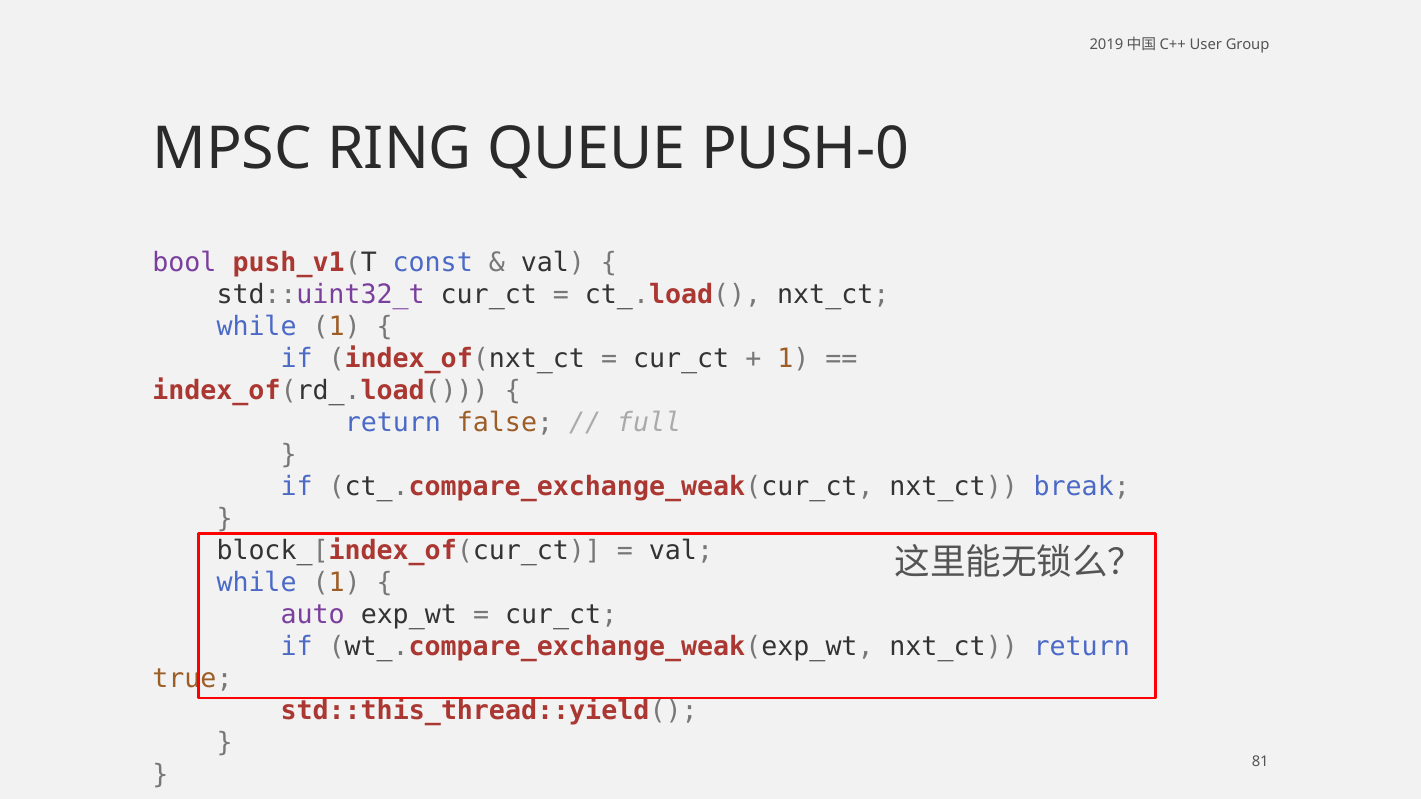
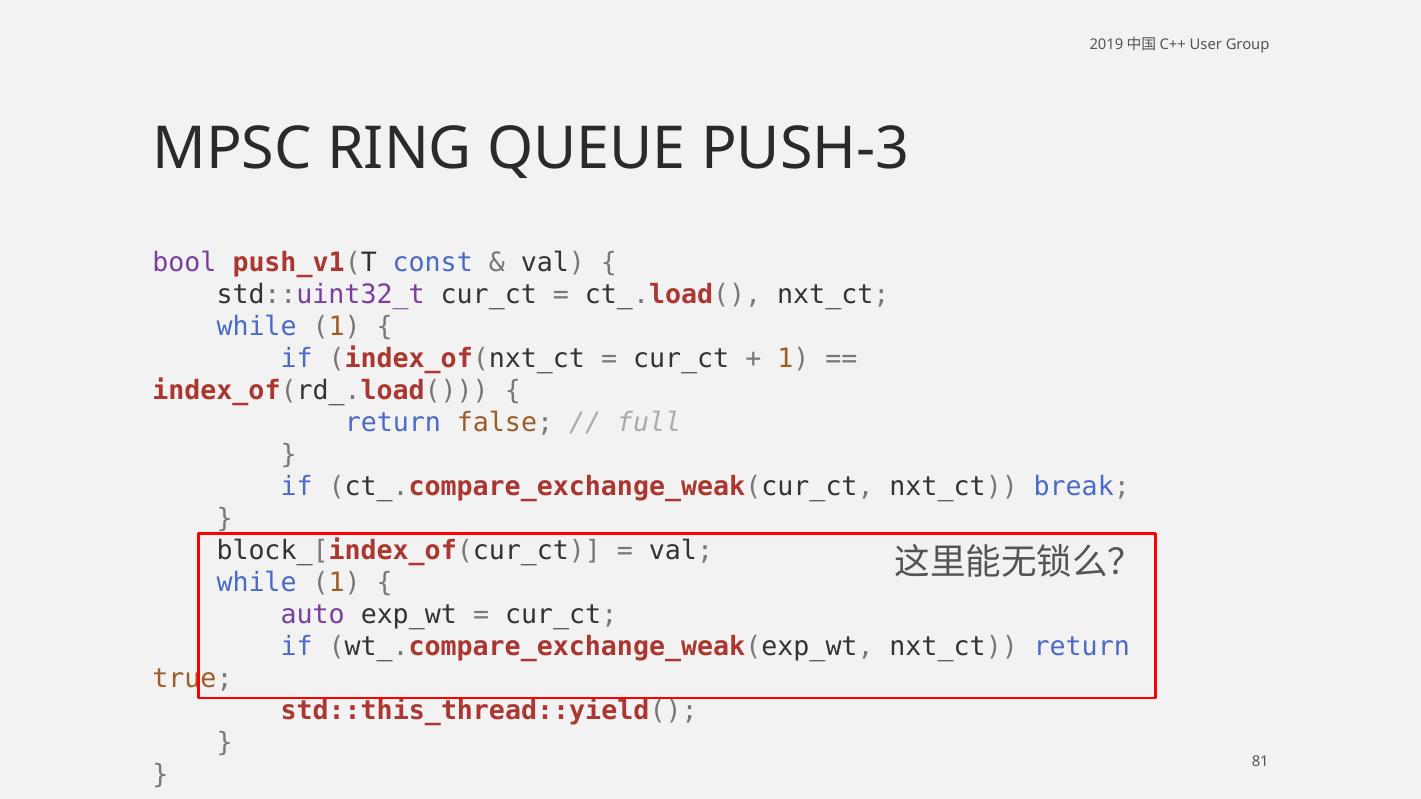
PUSH-0: PUSH-0 -> PUSH-3 (805, 149)
